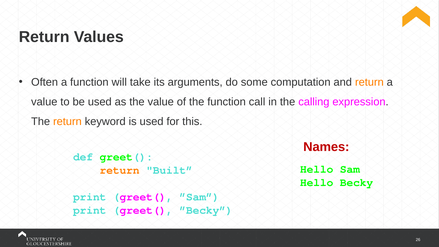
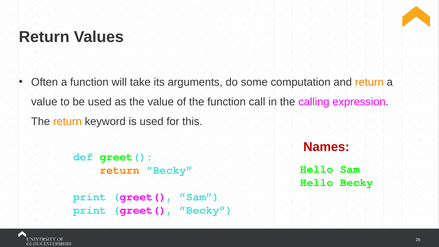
return Built: Built -> Becky (169, 170)
